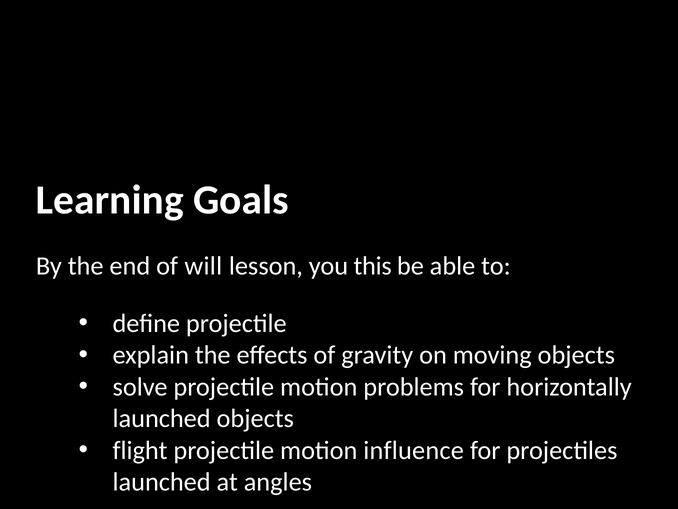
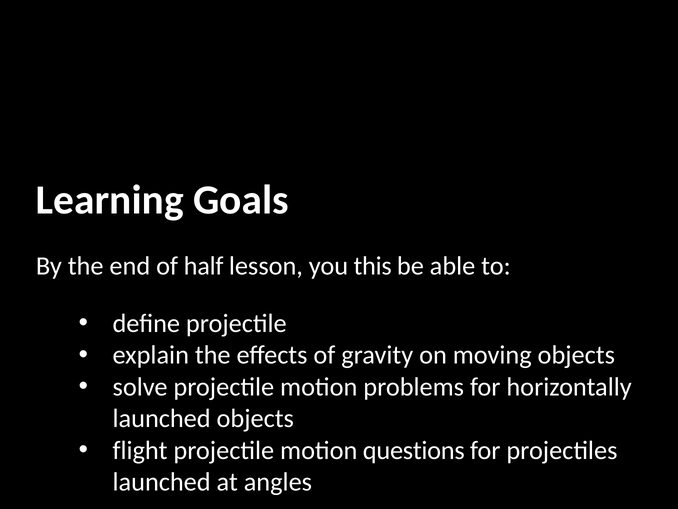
will: will -> half (204, 266)
influence: influence -> questions (414, 450)
